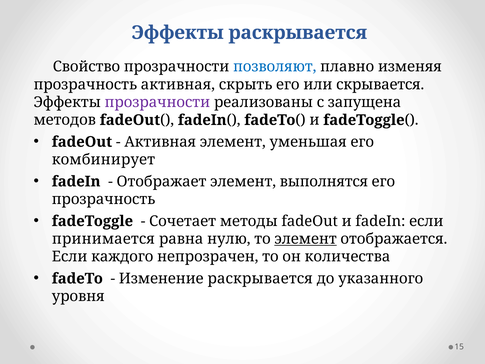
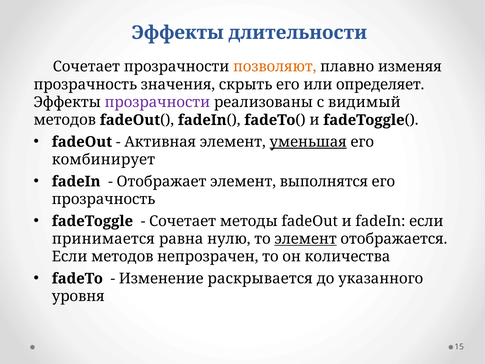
Эффекты раскрывается: раскрывается -> длительности (298, 33)
Свойство: Свойство -> Сочетает (86, 67)
позволяют colour: blue -> orange (275, 67)
прозрачность активная: активная -> значения (178, 84)
скрывается: скрывается -> определяет (380, 84)
запущена: запущена -> видимый (364, 102)
уменьшая underline: none -> present (308, 142)
Если каждого: каждого -> методов (122, 257)
